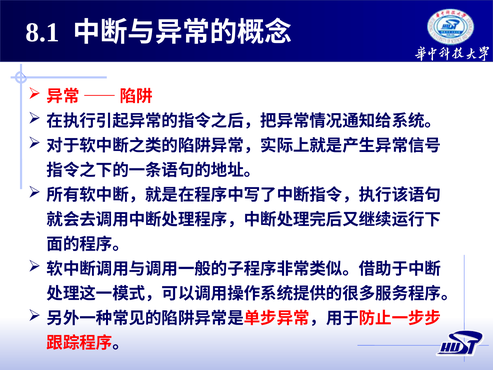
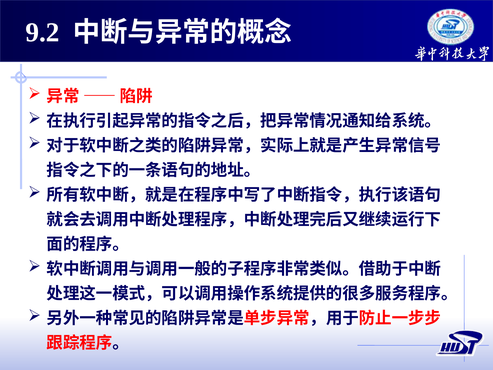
8.1: 8.1 -> 9.2 (42, 32)
